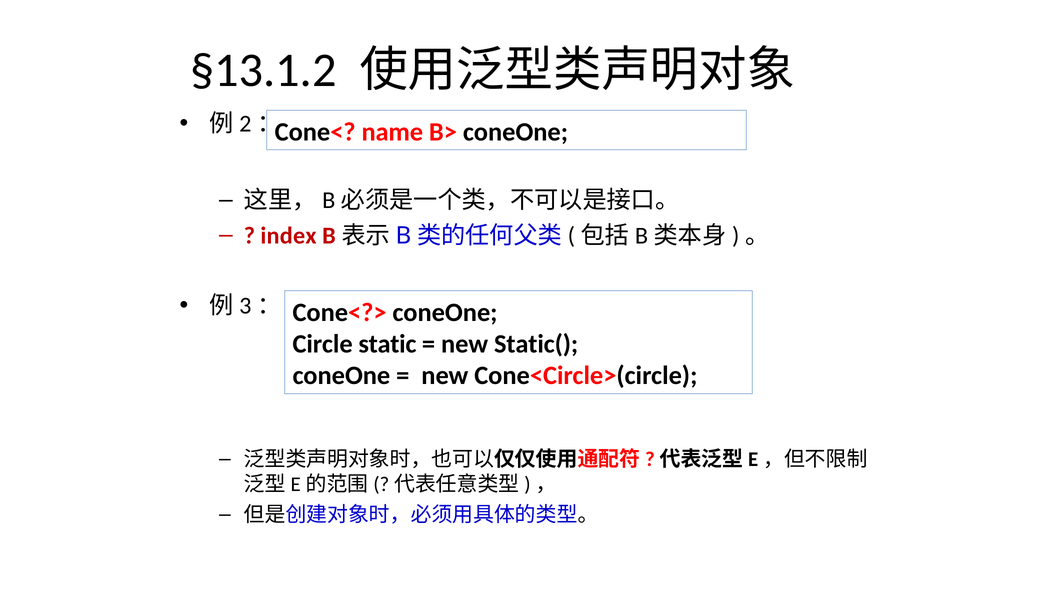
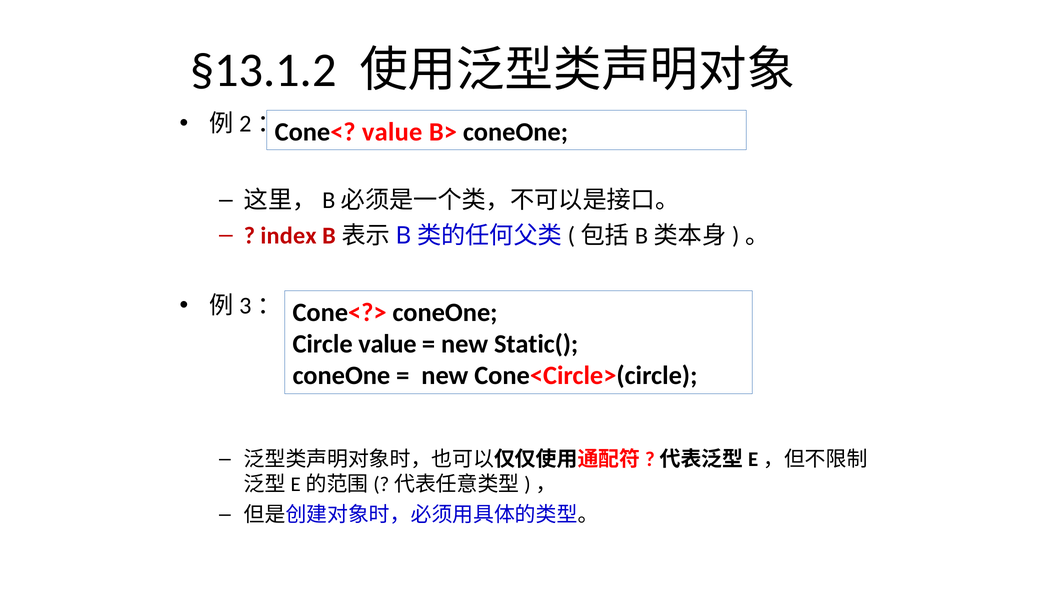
Cone< name: name -> value (392, 132)
Circle static: static -> value (387, 344)
